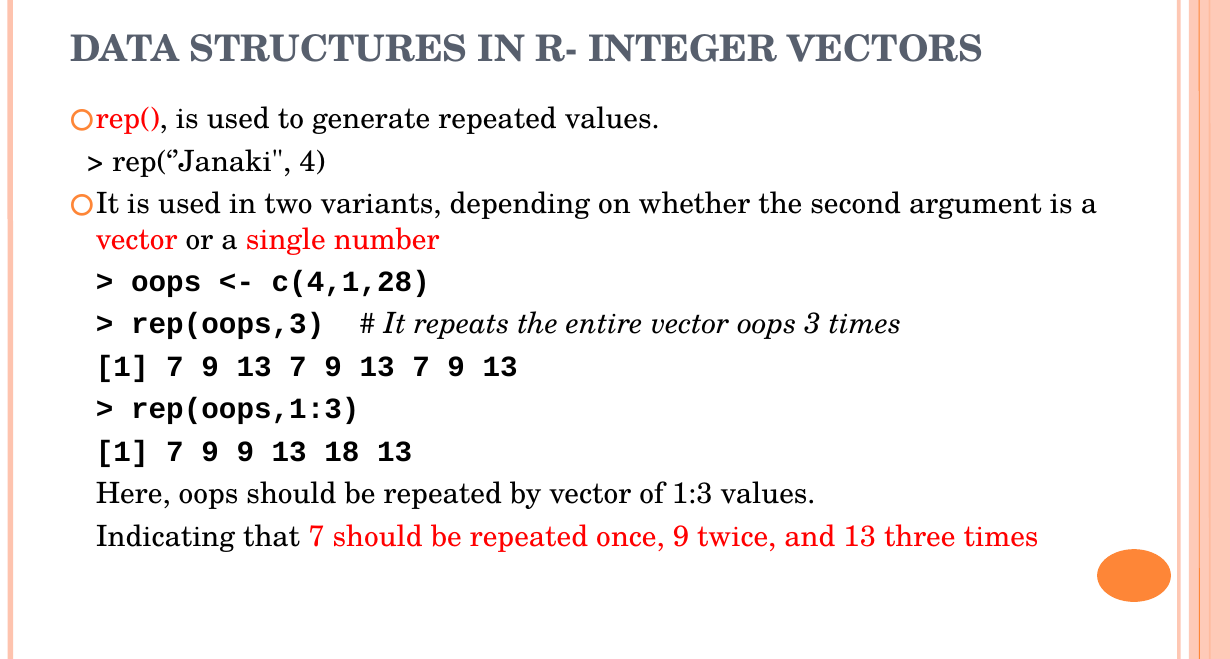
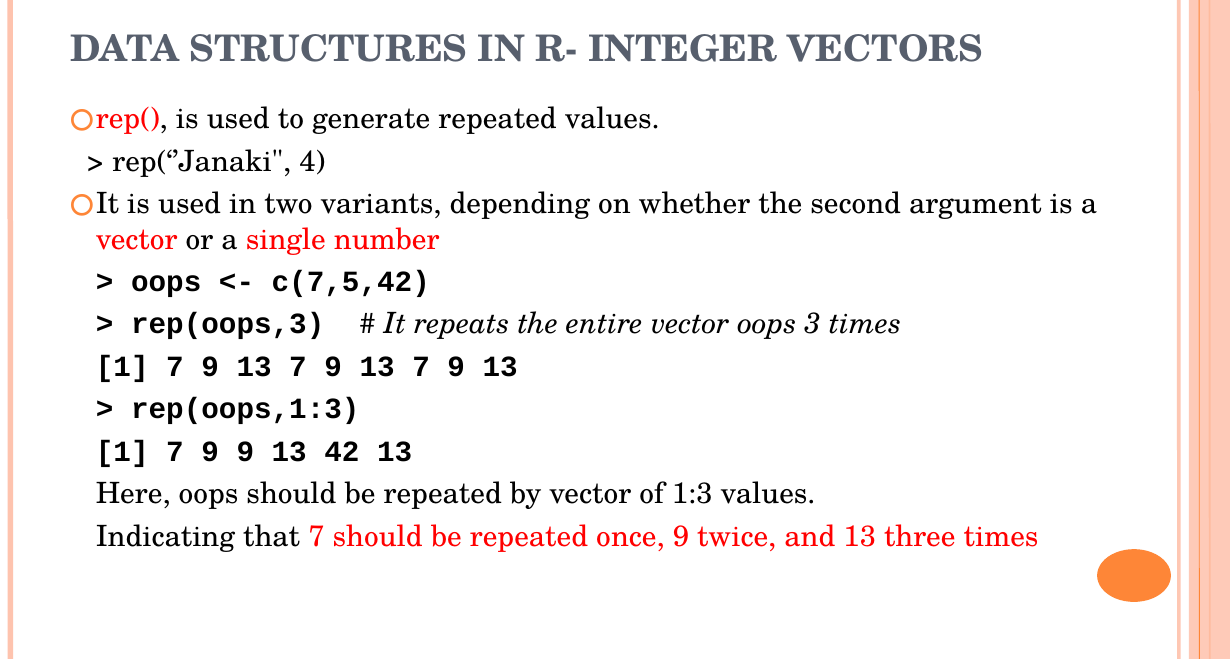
c(4,1,28: c(4,1,28 -> c(7,5,42 (351, 282)
18: 18 -> 42 (342, 452)
